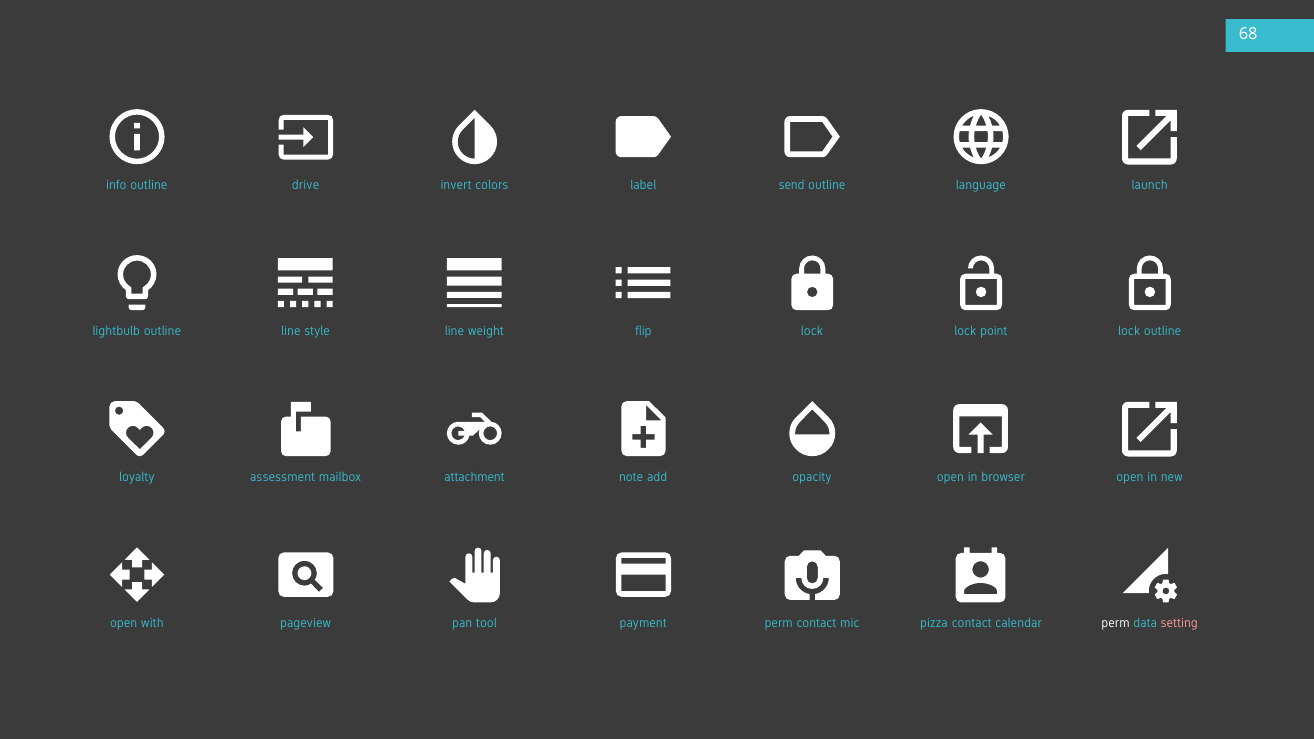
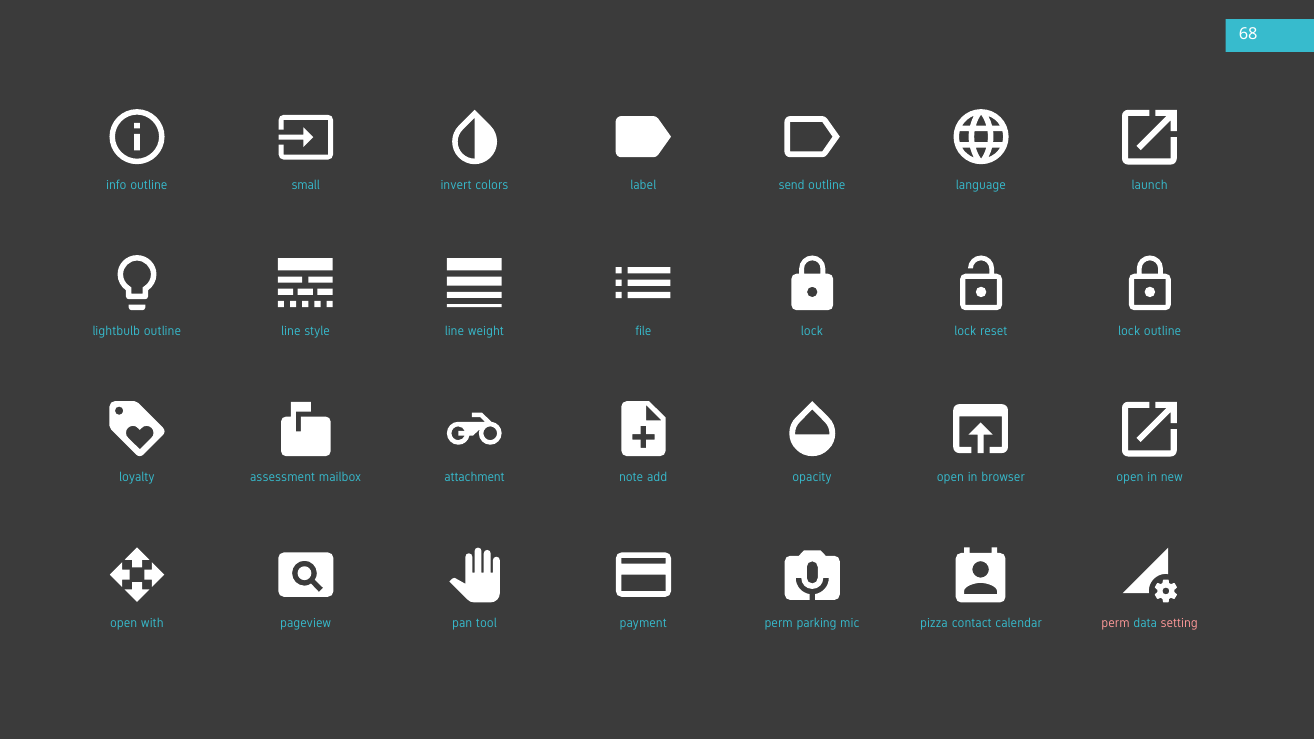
drive: drive -> small (306, 185)
flip: flip -> file (643, 331)
point: point -> reset (994, 331)
perm contact: contact -> parking (817, 623)
perm colour: white -> pink (1116, 623)
